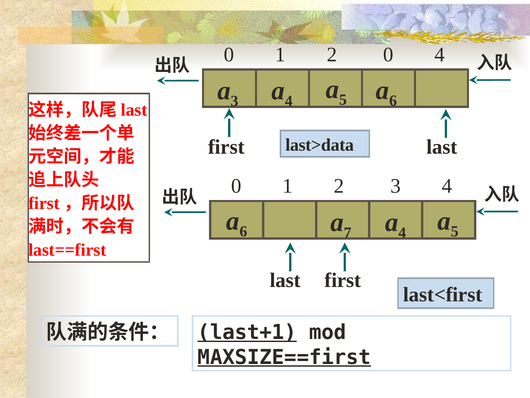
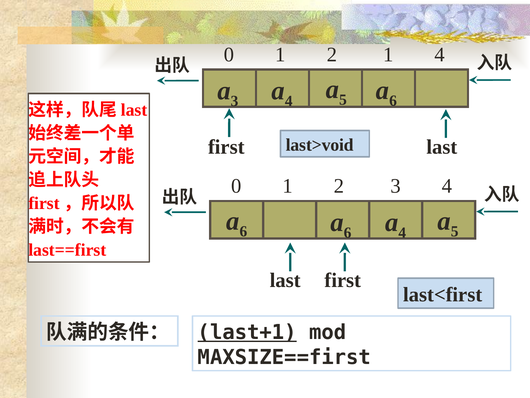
2 0: 0 -> 1 (388, 55)
last>data: last>data -> last>void (320, 145)
7: 7 -> 6 (348, 232)
MAXSIZE==first underline: present -> none (284, 357)
